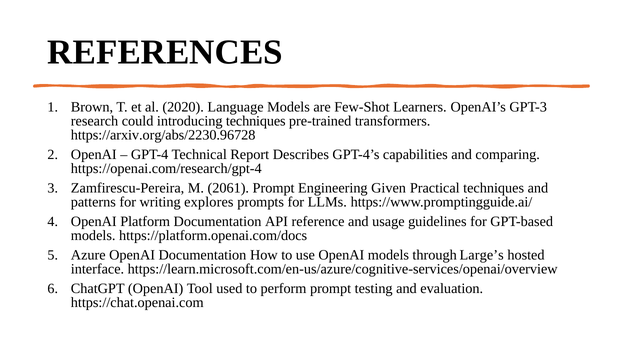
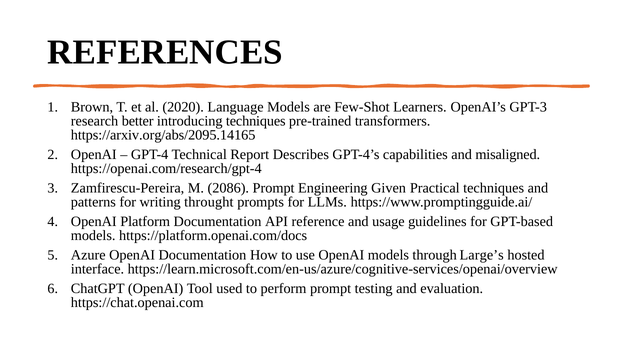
could: could -> better (138, 121)
https://arxiv.org/abs/2230.96728: https://arxiv.org/abs/2230.96728 -> https://arxiv.org/abs/2095.14165 (163, 135)
comparing: comparing -> misaligned (508, 155)
2061: 2061 -> 2086 (228, 188)
explores: explores -> throught (209, 202)
